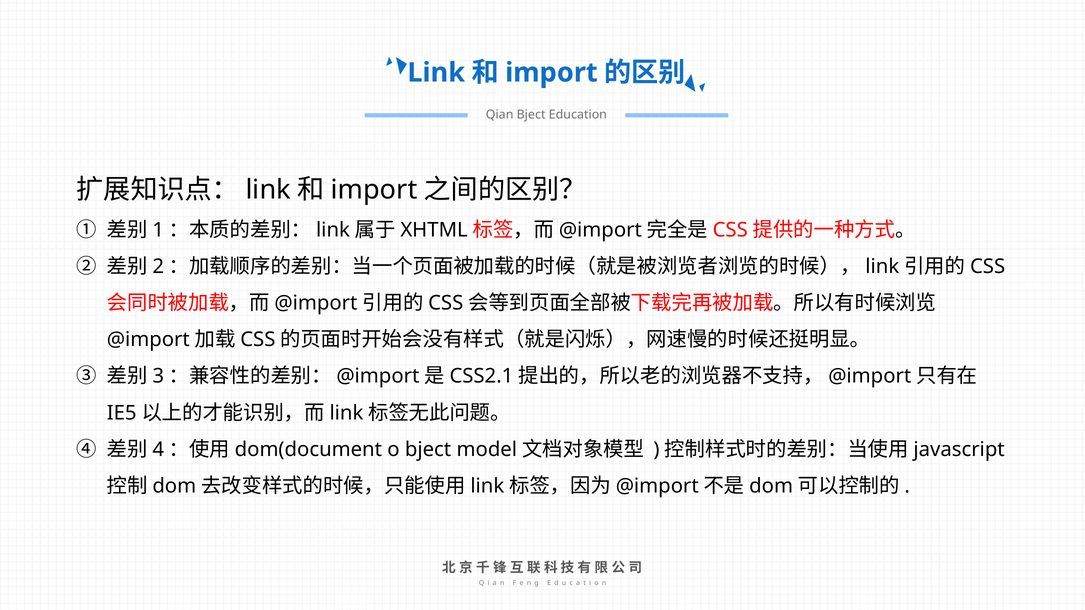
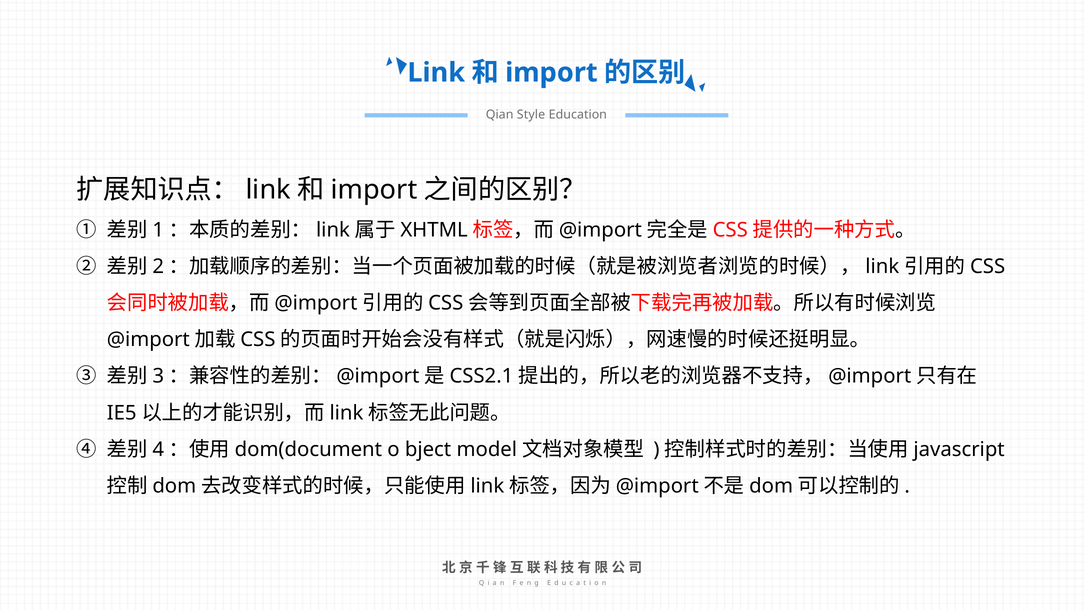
Qian Bject: Bject -> Style (531, 115)
